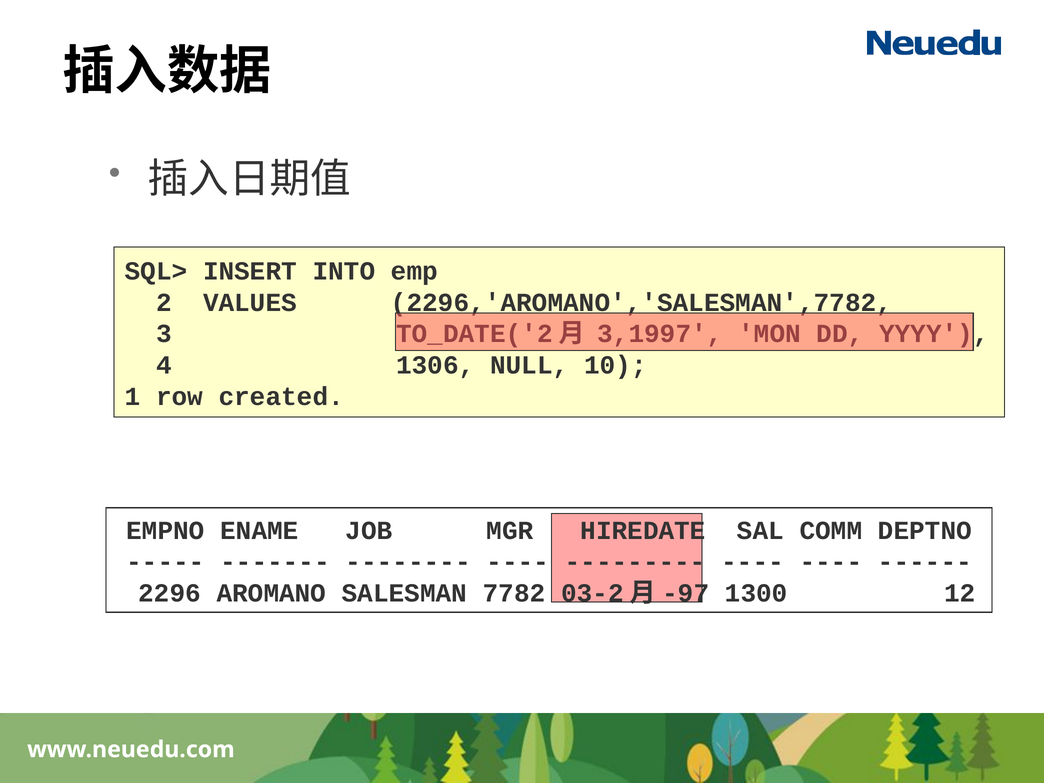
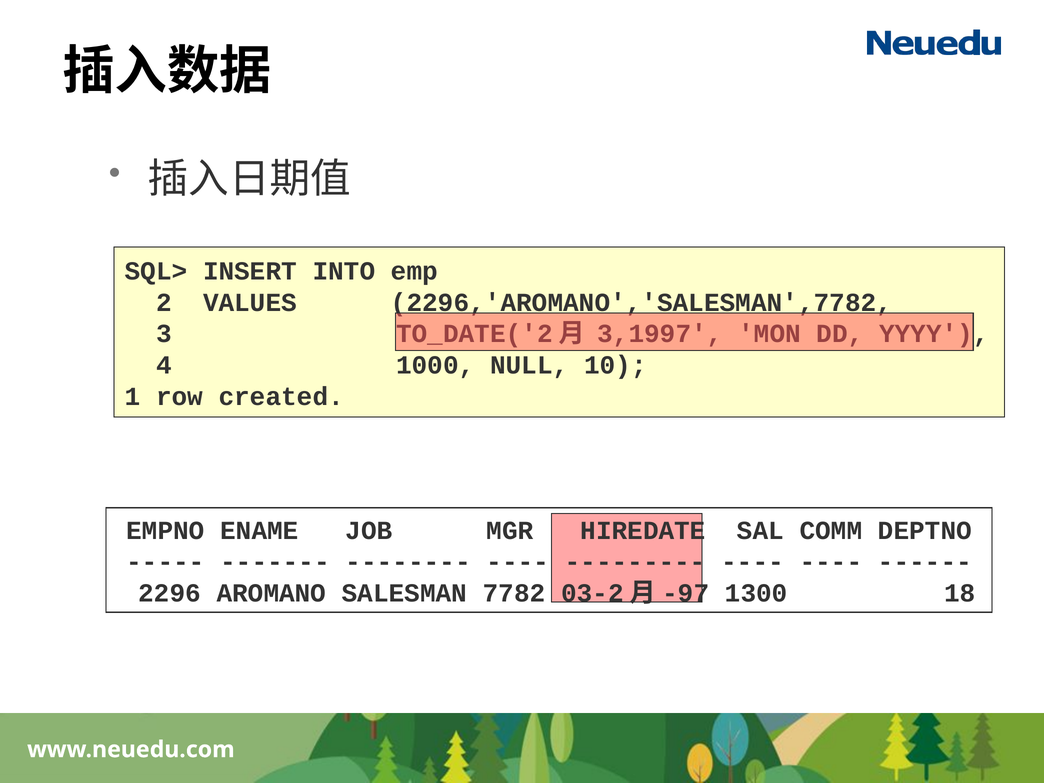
1306: 1306 -> 1000 (435, 365)
12: 12 -> 18 (960, 593)
